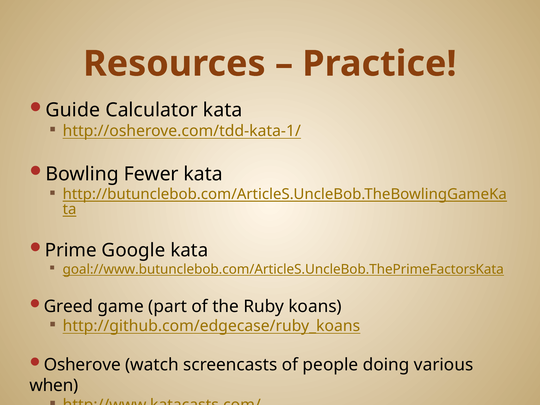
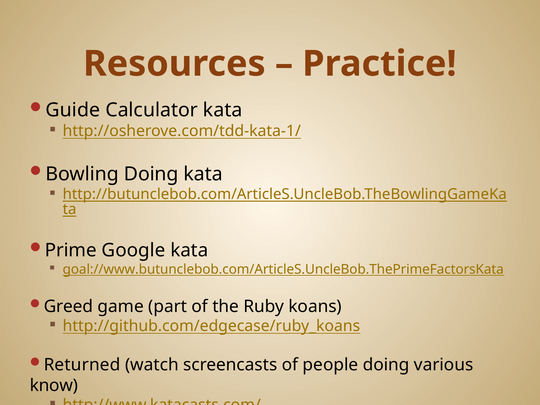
Bowling Fewer: Fewer -> Doing (151, 174)
Osherove: Osherove -> Returned (82, 365)
when: when -> know (54, 385)
